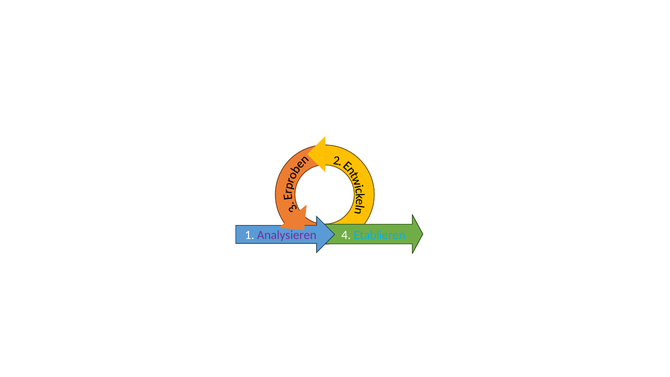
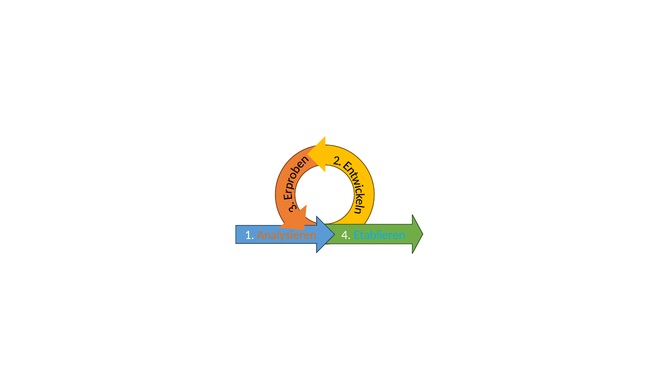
Analysieren colour: purple -> orange (287, 235)
